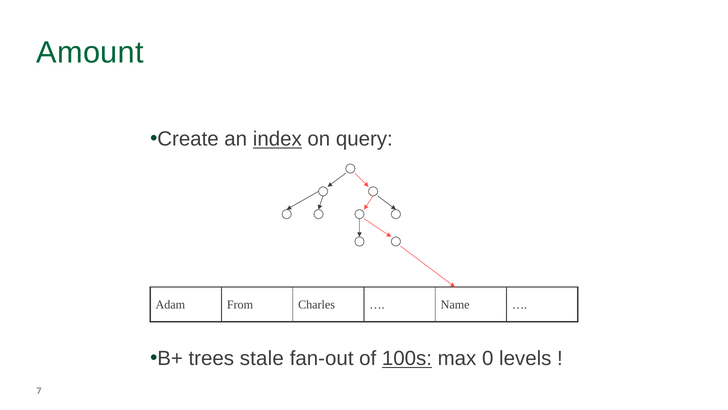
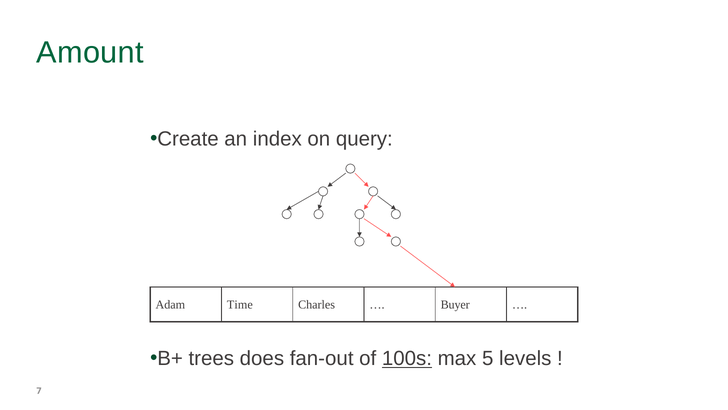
index underline: present -> none (277, 139)
From: From -> Time (240, 304)
Name: Name -> Buyer (455, 304)
stale: stale -> does (262, 358)
0: 0 -> 5 (488, 358)
